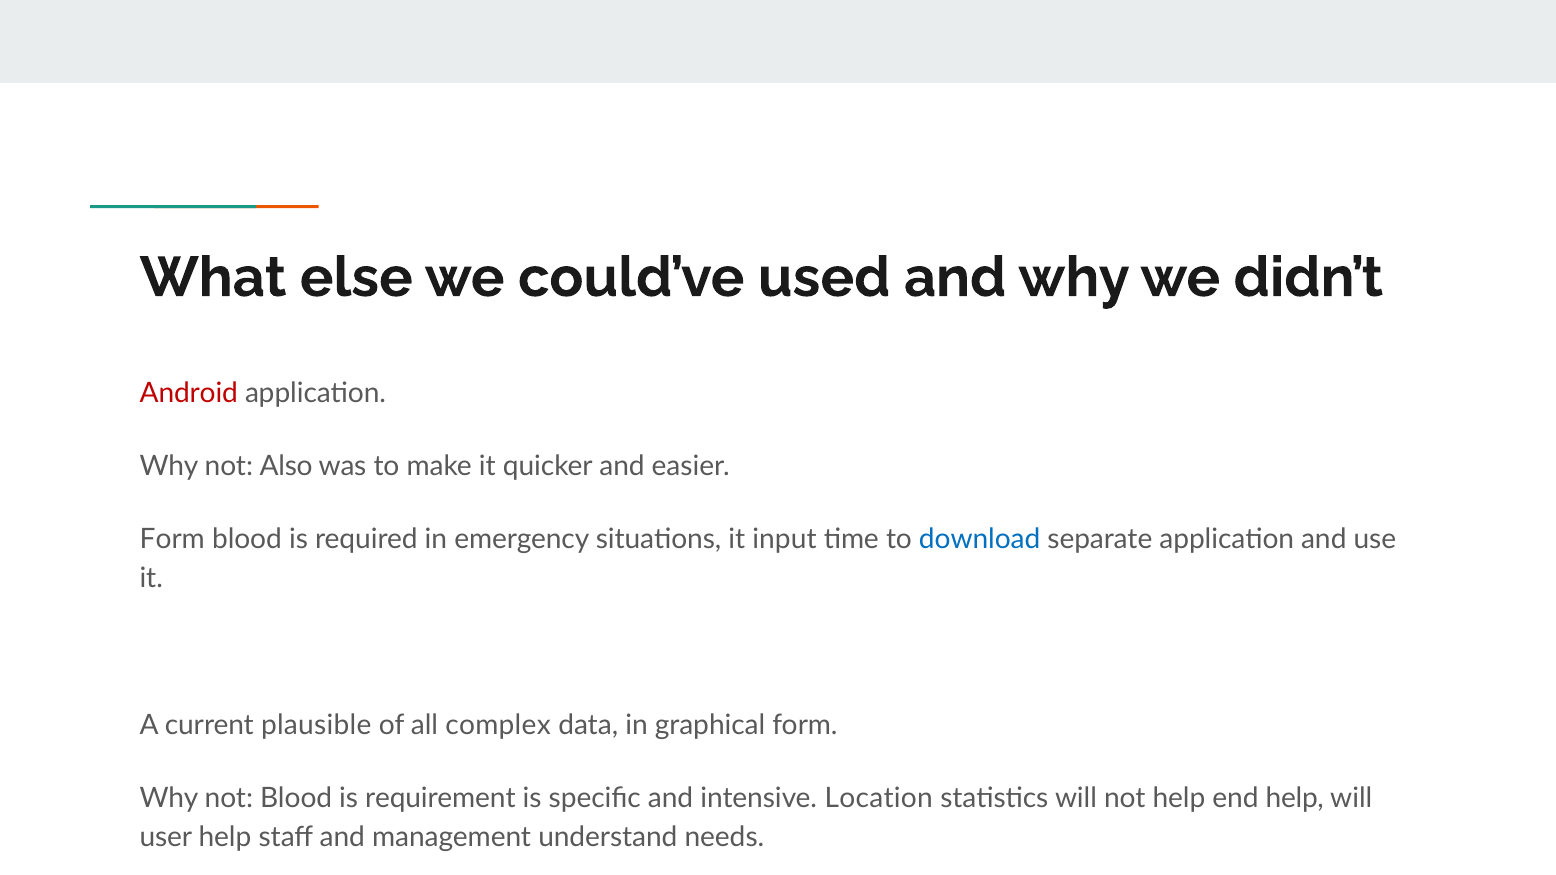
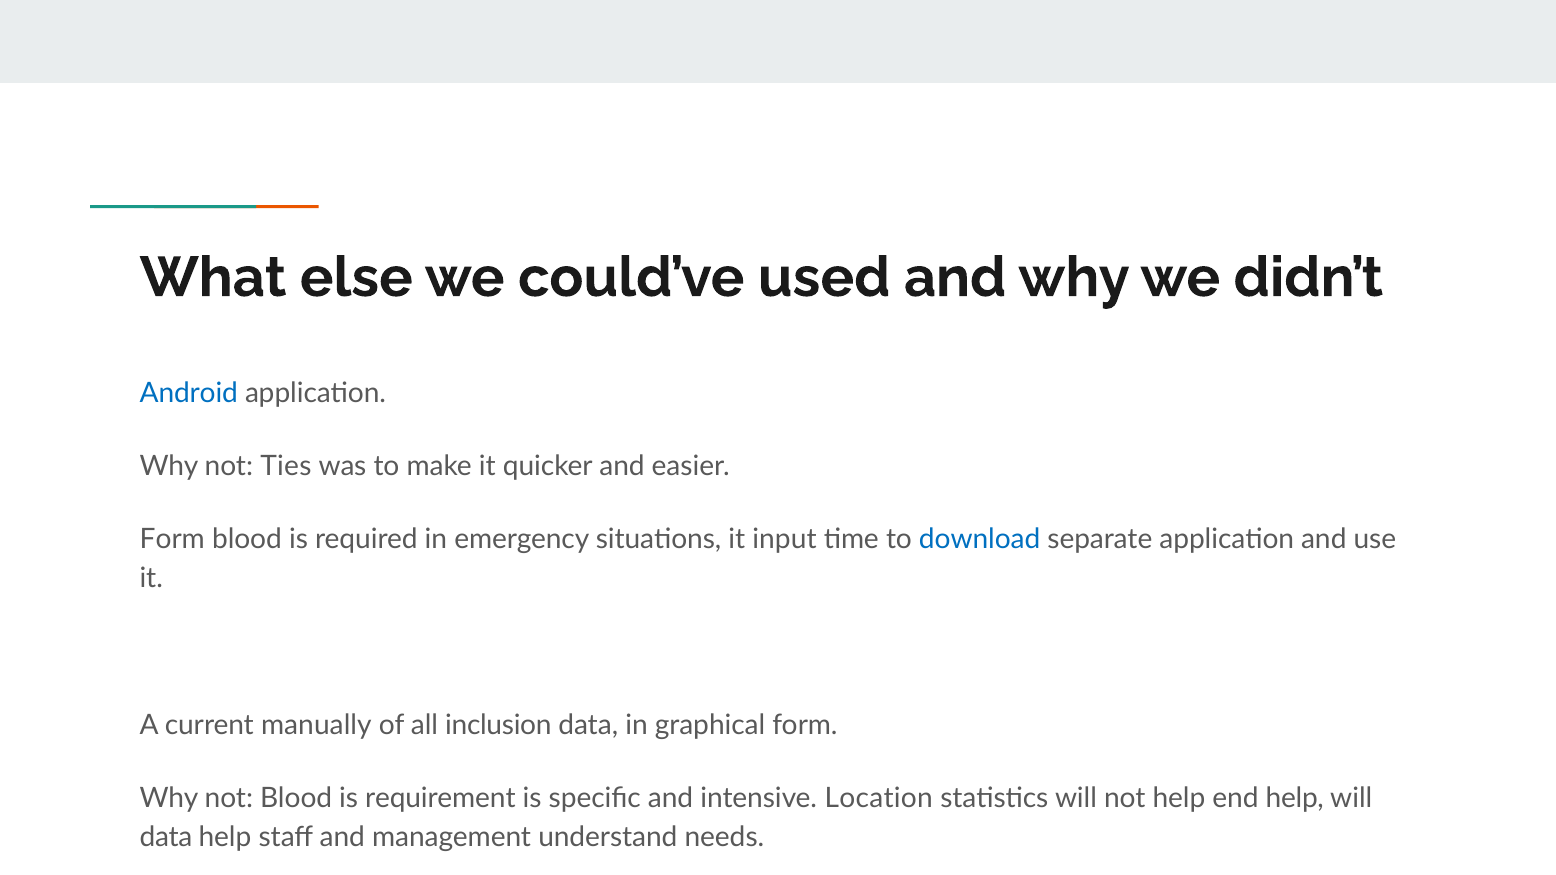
Android colour: red -> blue (189, 393)
Also: Also -> Ties (286, 467)
plausible: plausible -> manually (316, 725)
complex: complex -> inclusion (498, 725)
user: user -> data (166, 837)
